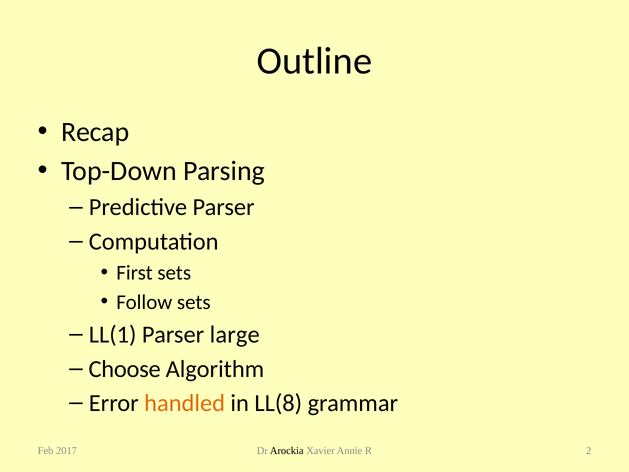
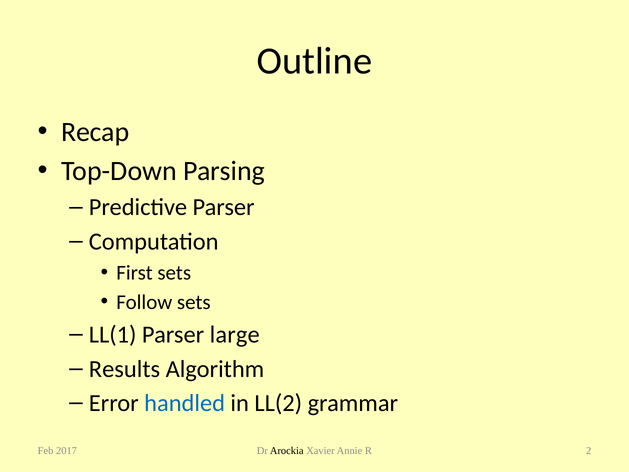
Choose: Choose -> Results (125, 369)
handled colour: orange -> blue (185, 403)
LL(8: LL(8 -> LL(2 (278, 403)
